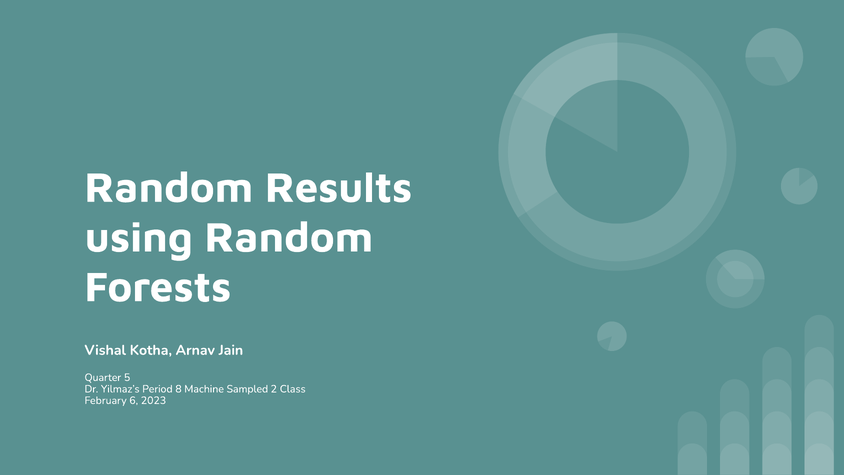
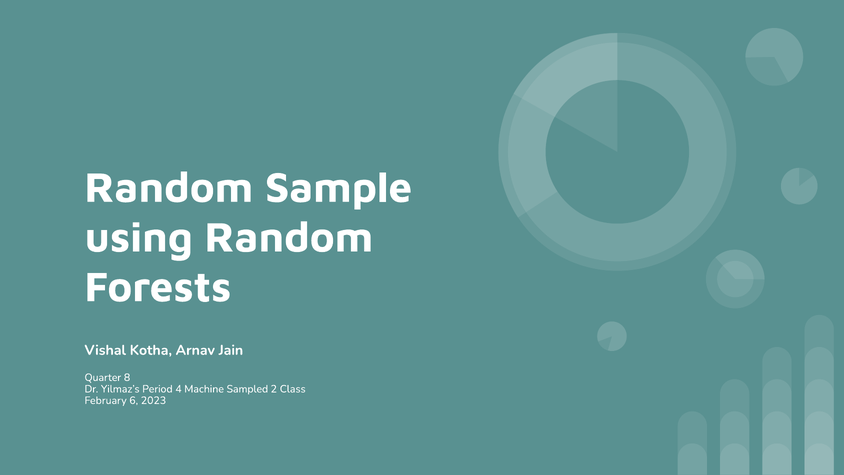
Results: Results -> Sample (339, 188)
5: 5 -> 8 (127, 377)
8: 8 -> 4 (178, 389)
